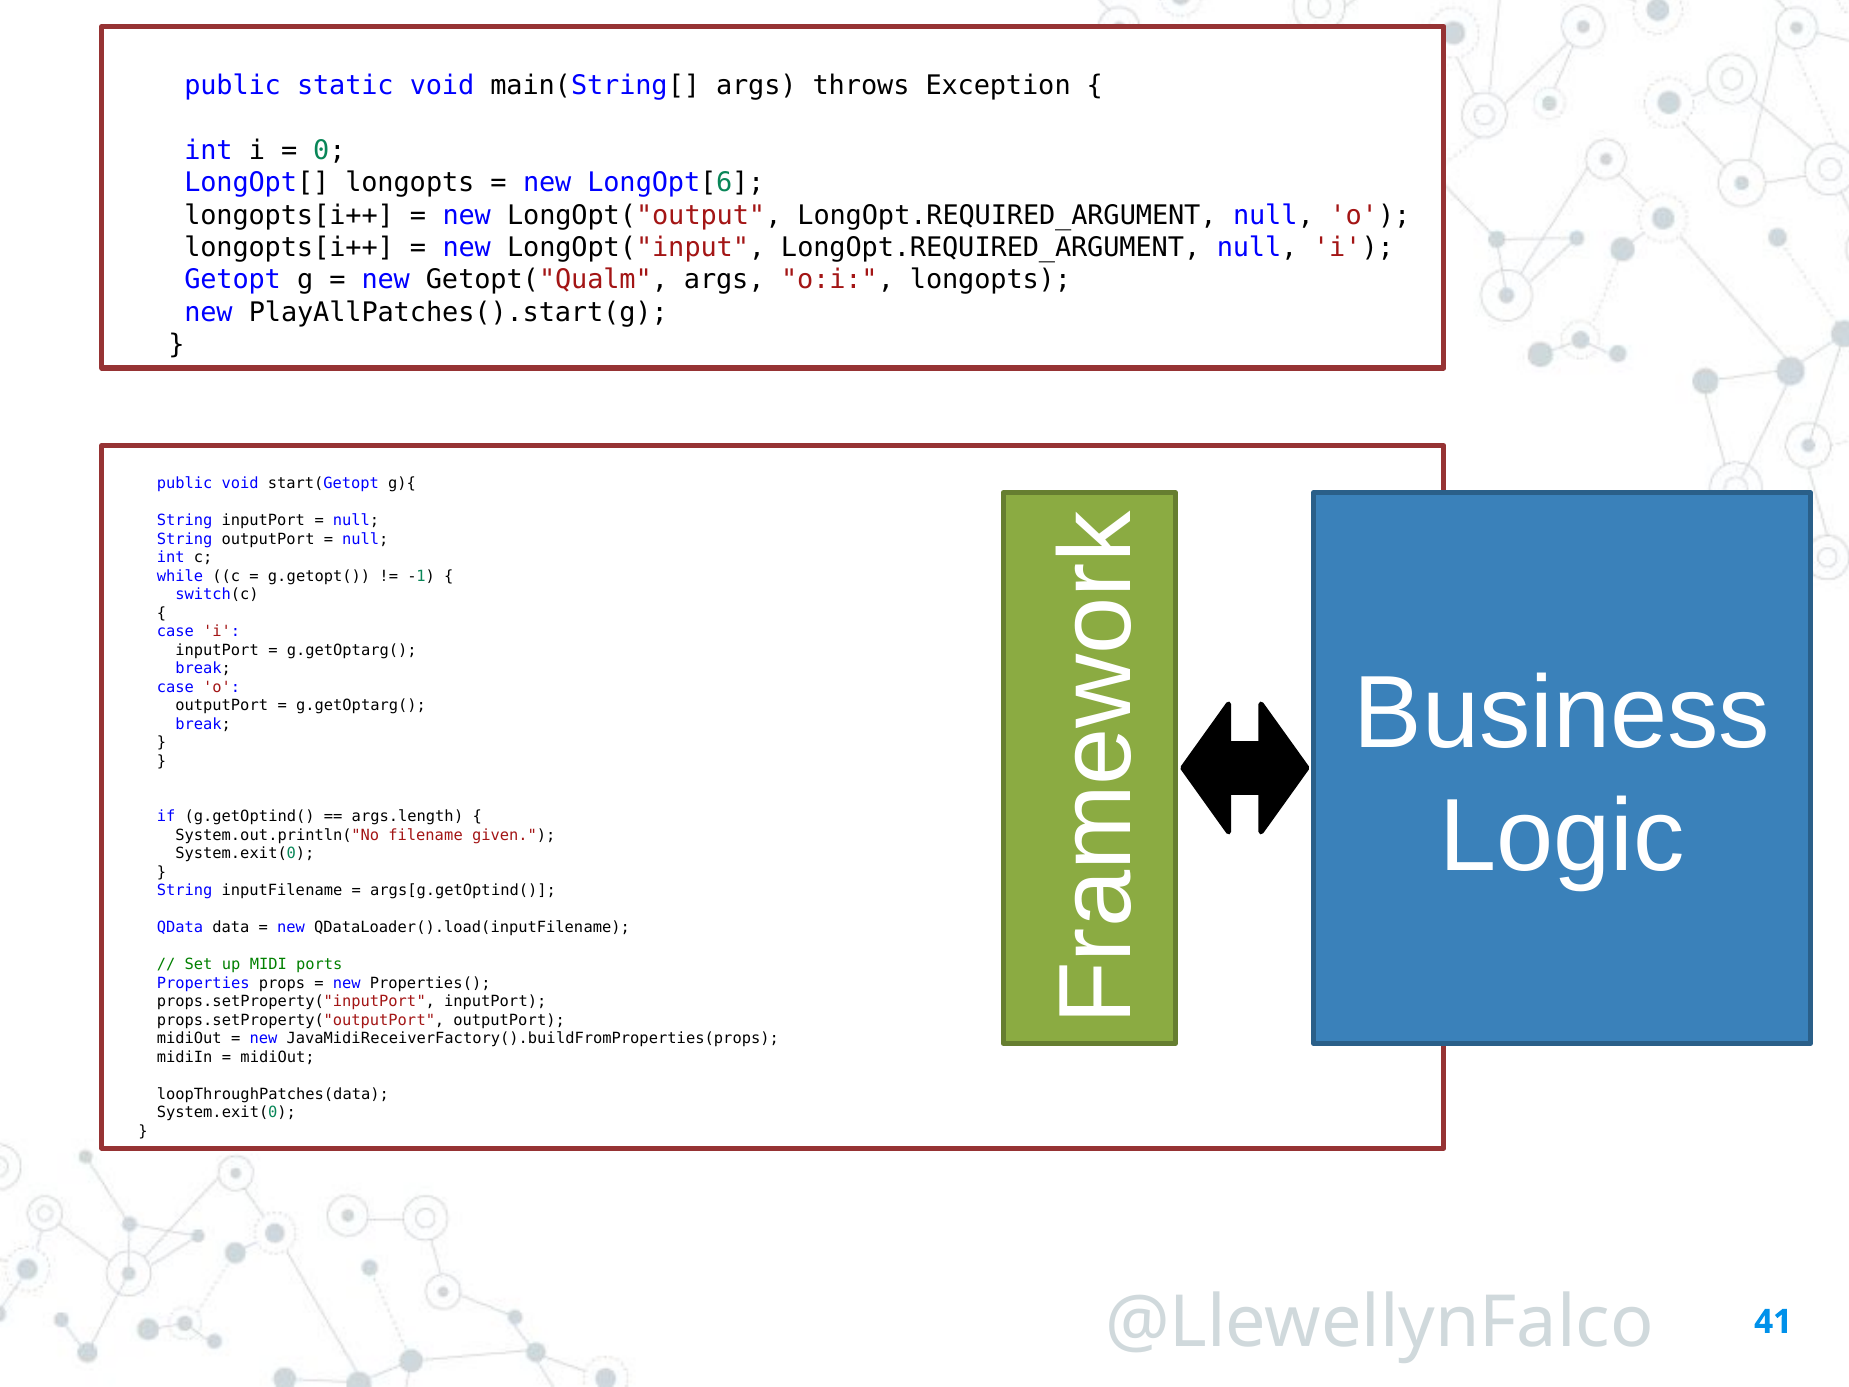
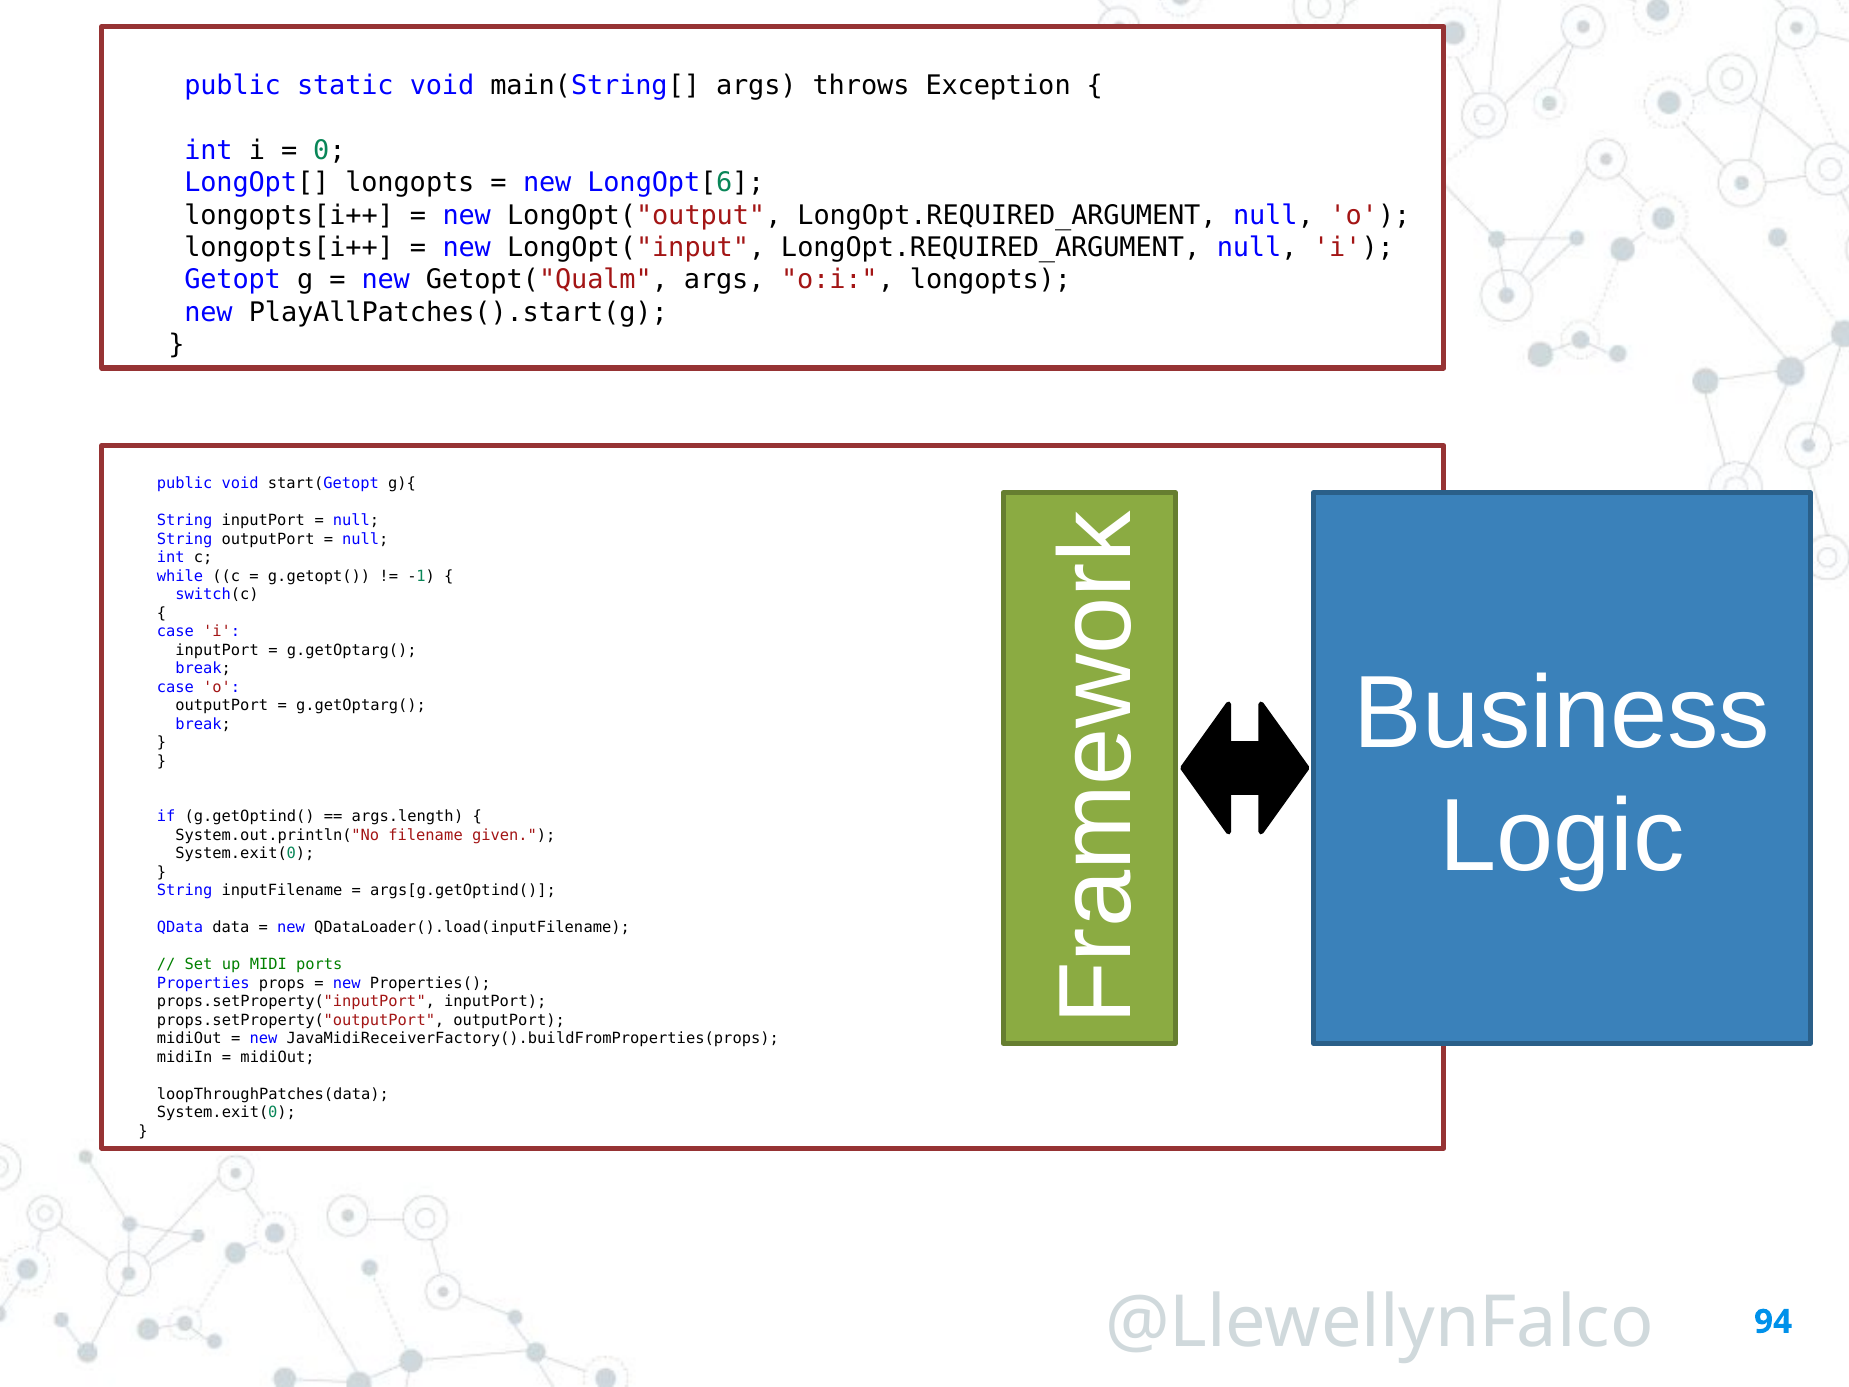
41: 41 -> 94 (1773, 1321)
